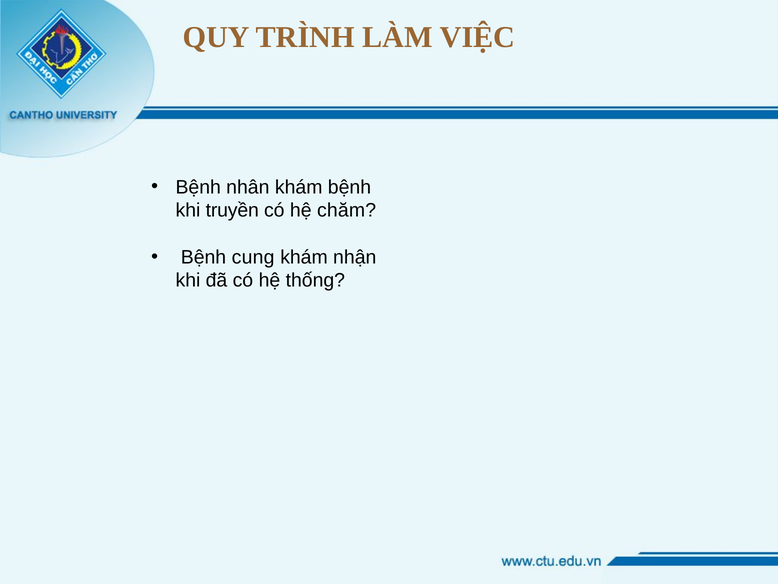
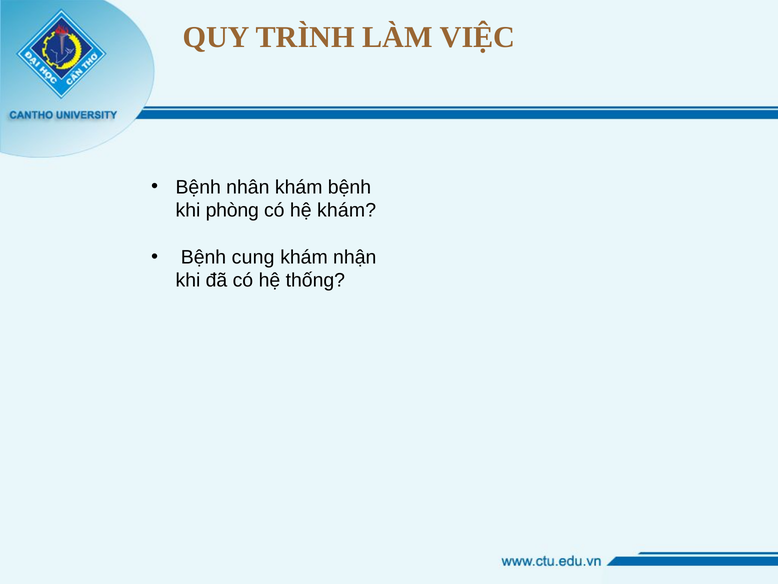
truyền: truyền -> phòng (232, 210)
hệ chăm: chăm -> khám (347, 210)
